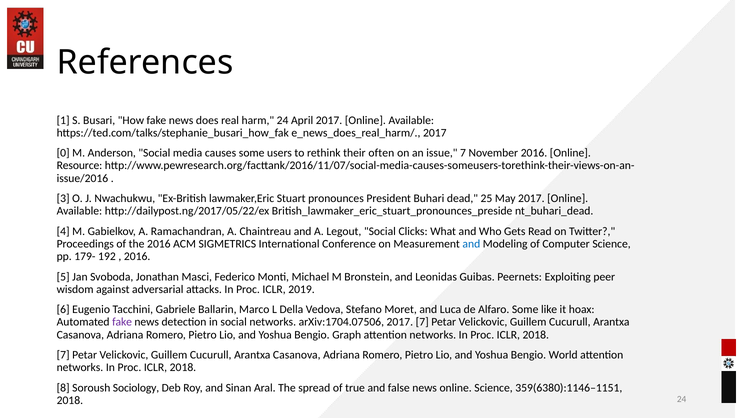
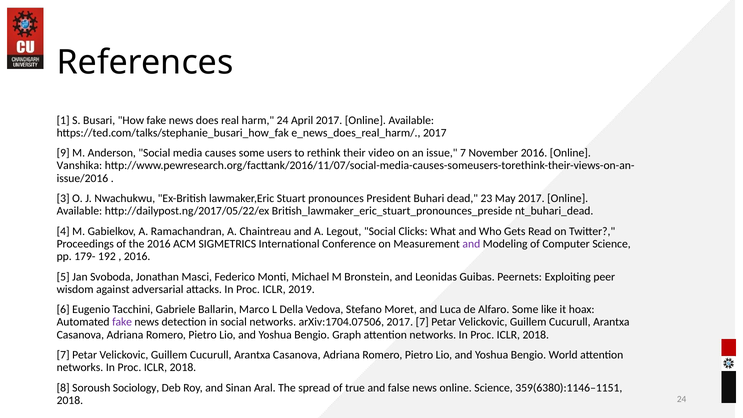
0: 0 -> 9 (63, 153)
often: often -> video (381, 153)
Resource: Resource -> Vanshika (79, 166)
25: 25 -> 23 (486, 198)
and colour: blue -> purple (471, 244)
